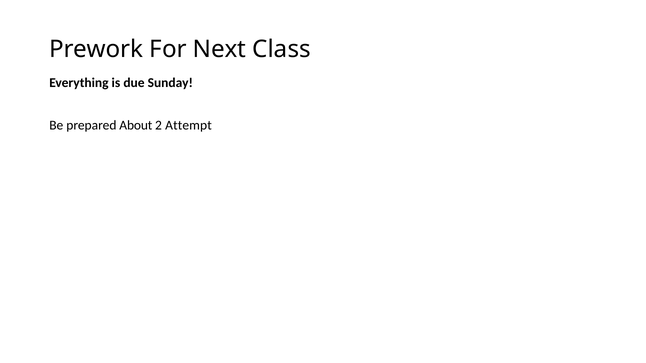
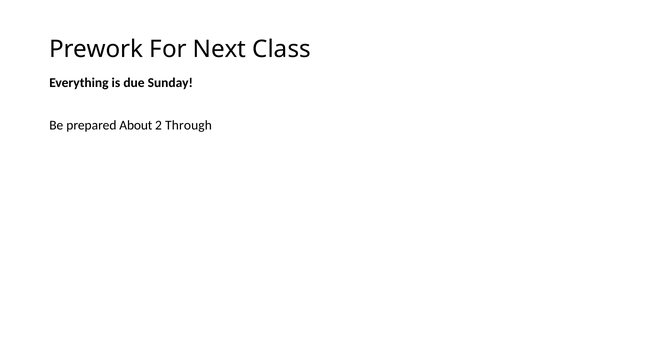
Attempt: Attempt -> Through (189, 126)
